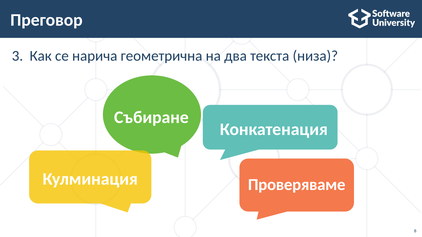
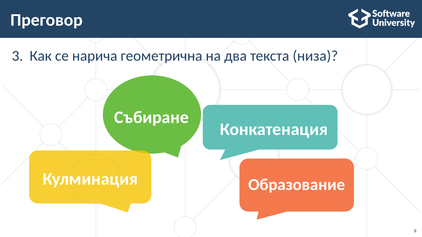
Проверяваме: Проверяваме -> Образование (297, 185)
